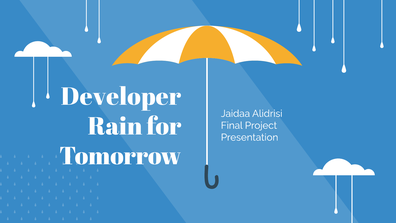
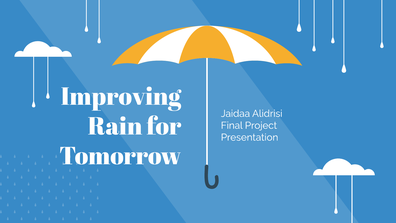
Developer: Developer -> Improving (121, 97)
